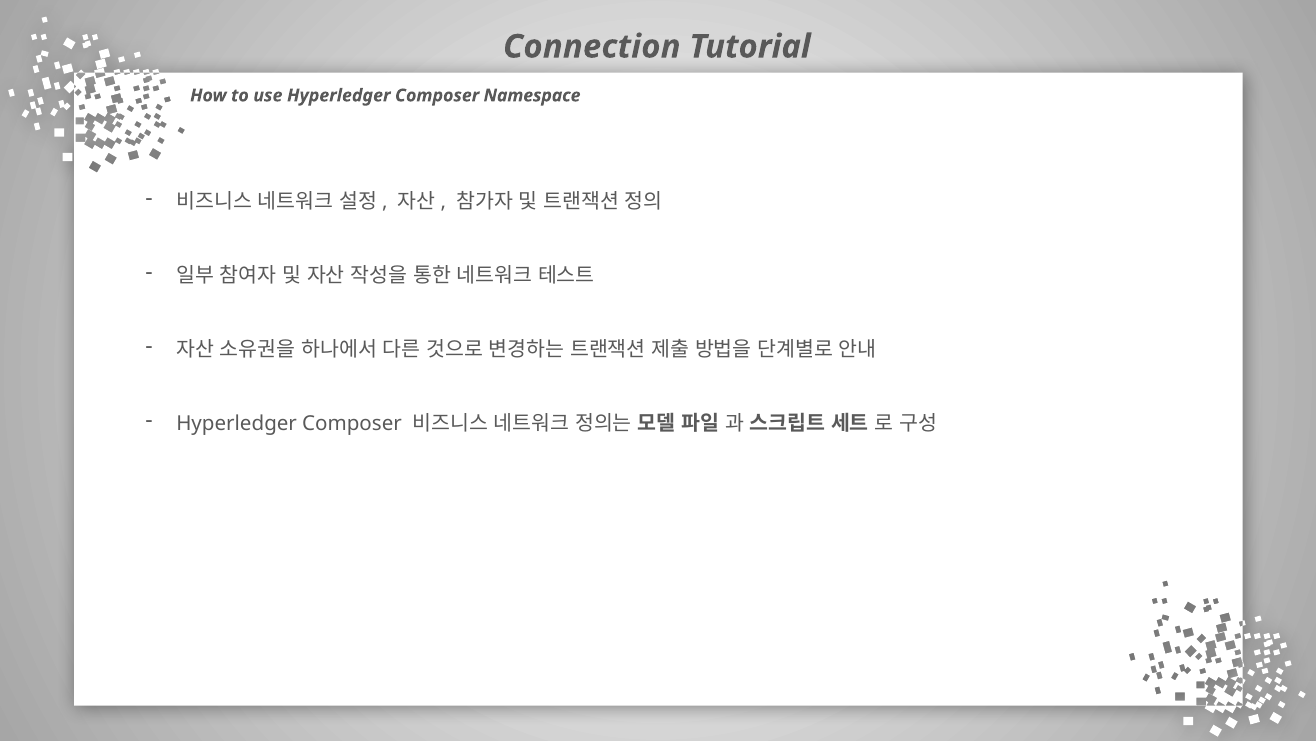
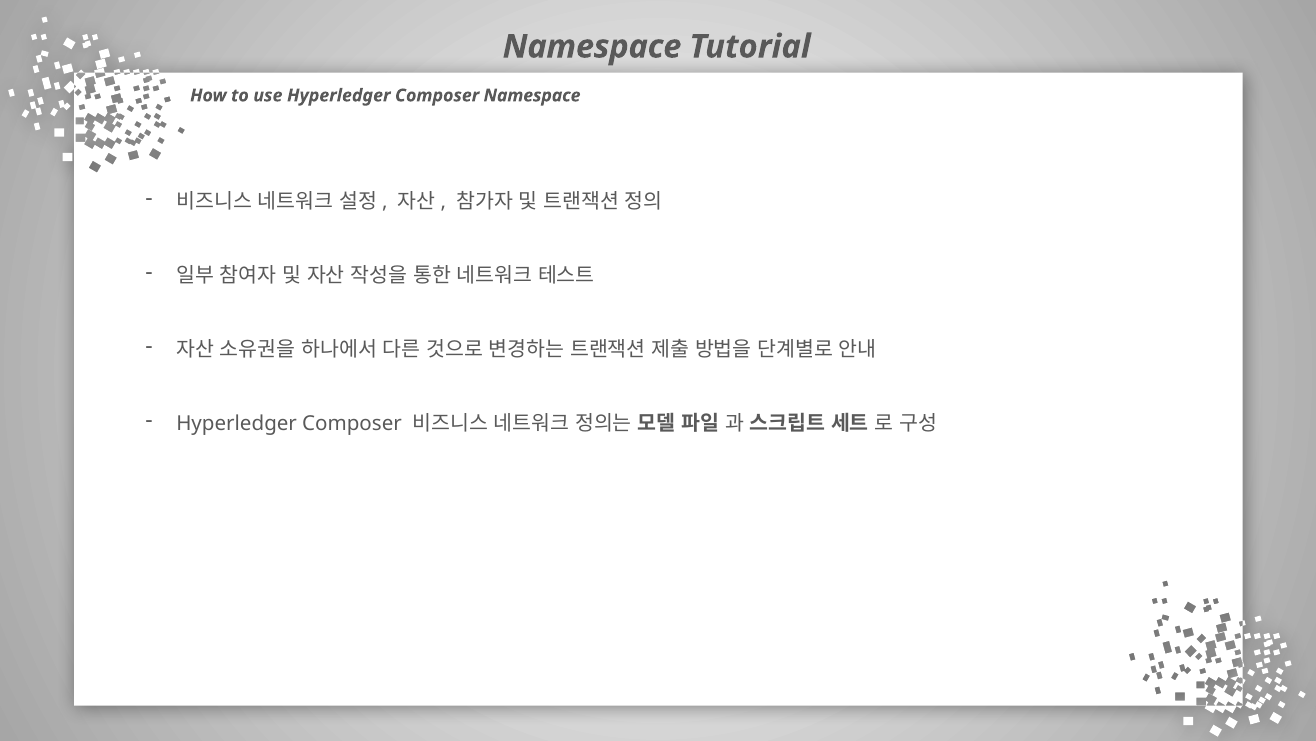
Connection: Connection -> Namespace (592, 47)
